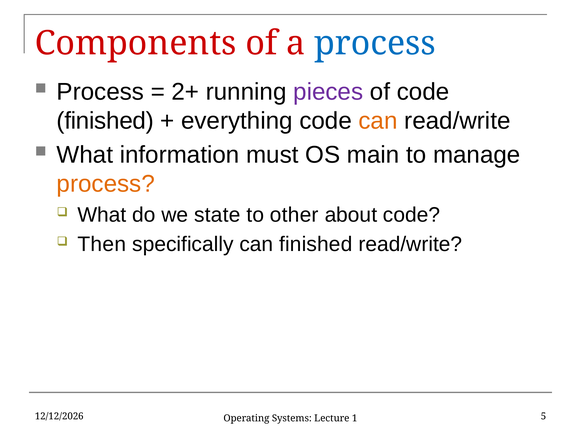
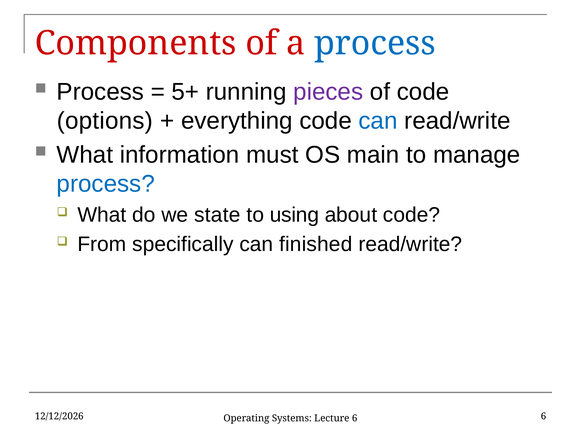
2+: 2+ -> 5+ (185, 92)
finished: finished -> options (105, 121)
can colour: orange -> blue (378, 121)
process colour: orange -> blue (106, 184)
other: other -> using (294, 215)
Then: Then -> From (102, 244)
5: 5 -> 6 (544, 416)
Lecture 1: 1 -> 6 (355, 418)
